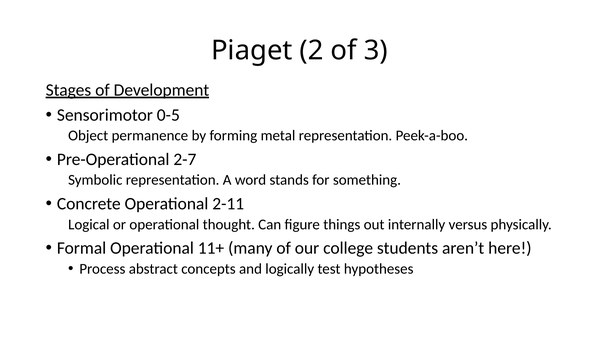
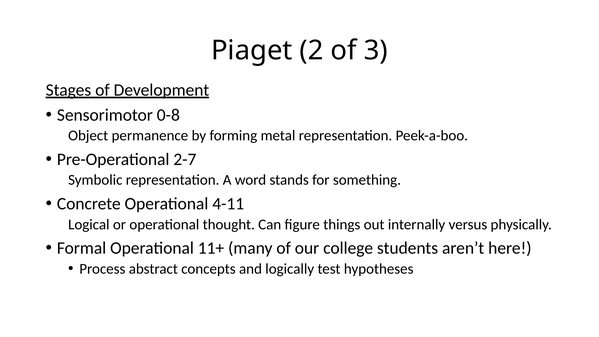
0-5: 0-5 -> 0-8 (168, 115)
2-11: 2-11 -> 4-11 (228, 204)
